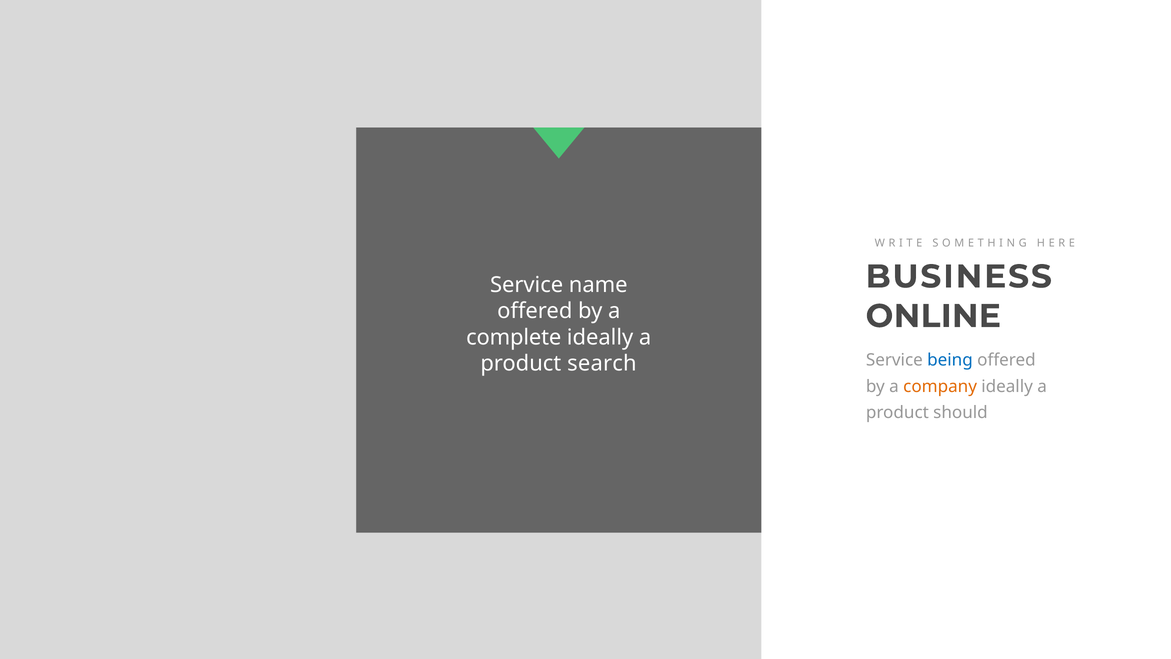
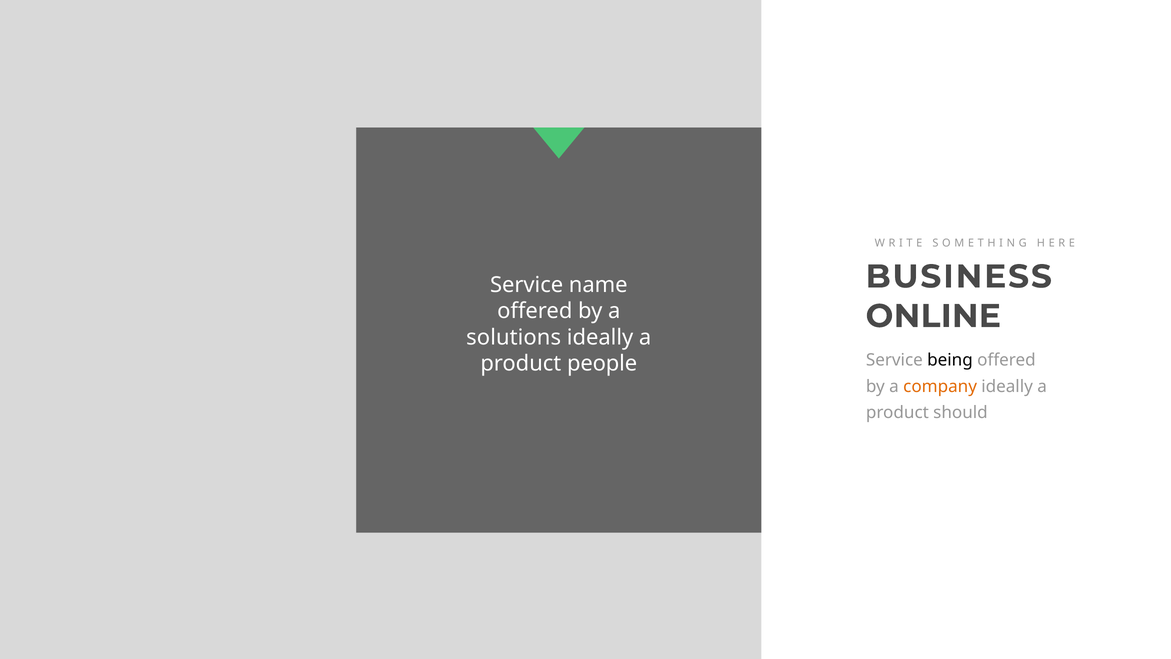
complete: complete -> solutions (514, 337)
being colour: blue -> black (950, 360)
search: search -> people (602, 364)
